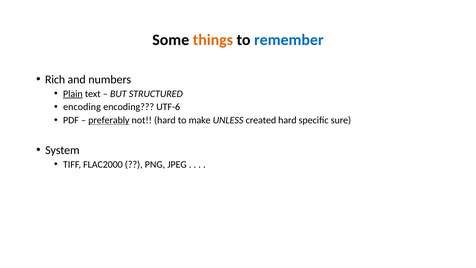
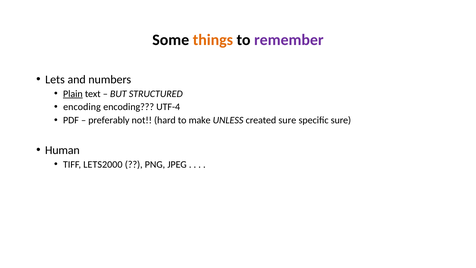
remember colour: blue -> purple (289, 40)
Rich: Rich -> Lets (55, 79)
UTF-6: UTF-6 -> UTF-4 (168, 107)
preferably underline: present -> none (109, 120)
created hard: hard -> sure (287, 120)
System: System -> Human (62, 150)
FLAC2000: FLAC2000 -> LETS2000 (103, 164)
